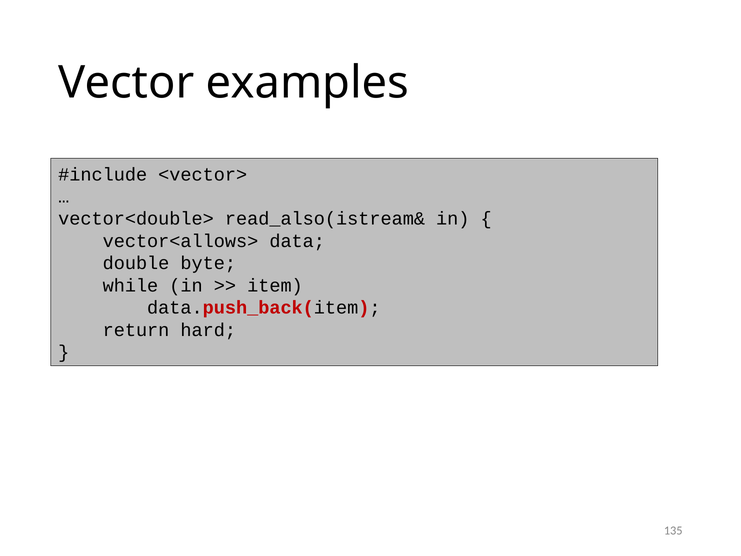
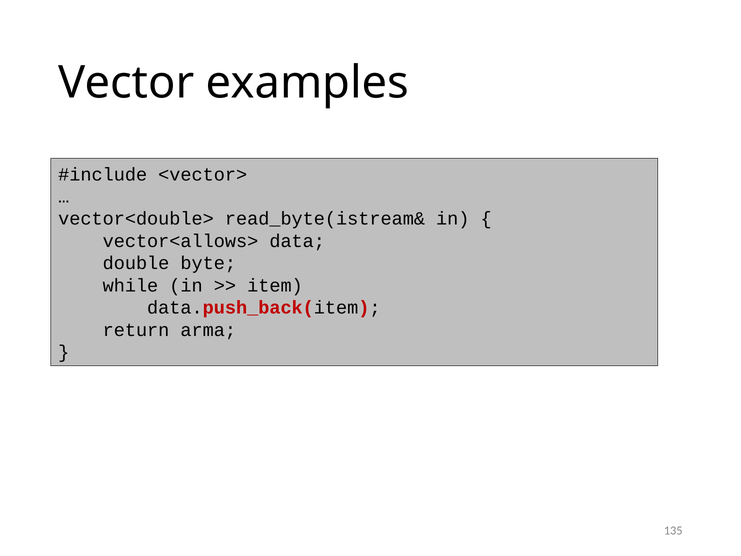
read_also(istream&: read_also(istream& -> read_byte(istream& (325, 219)
hard: hard -> arma (208, 330)
